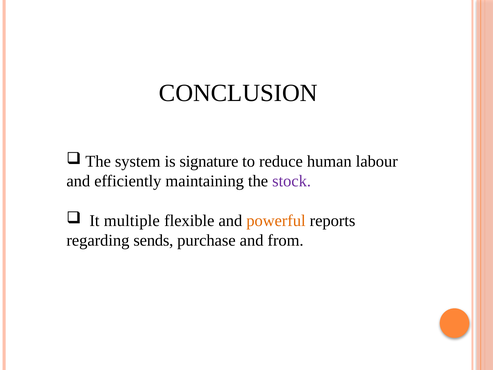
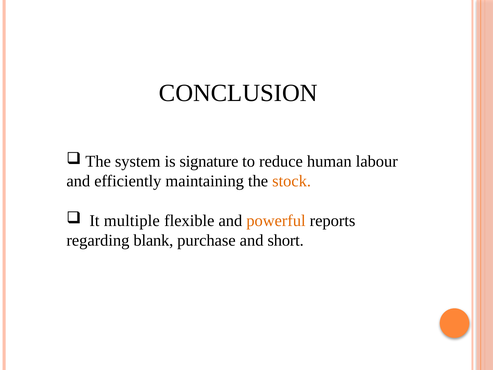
stock colour: purple -> orange (292, 181)
sends: sends -> blank (153, 240)
from: from -> short (286, 240)
